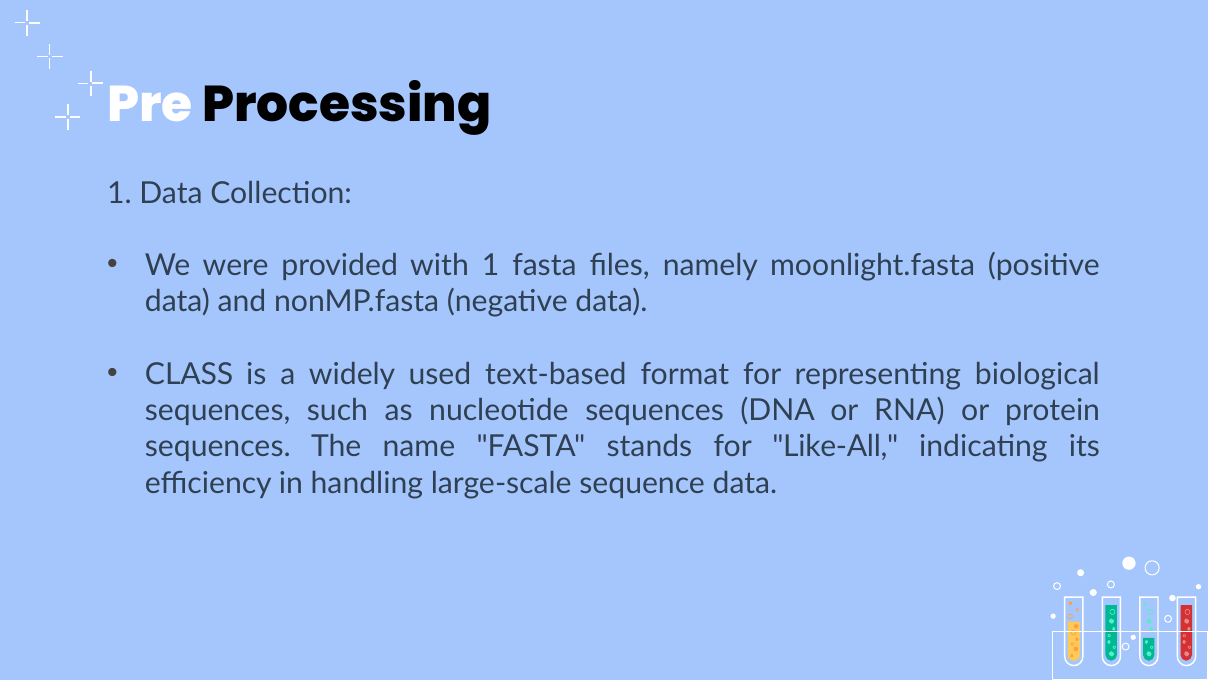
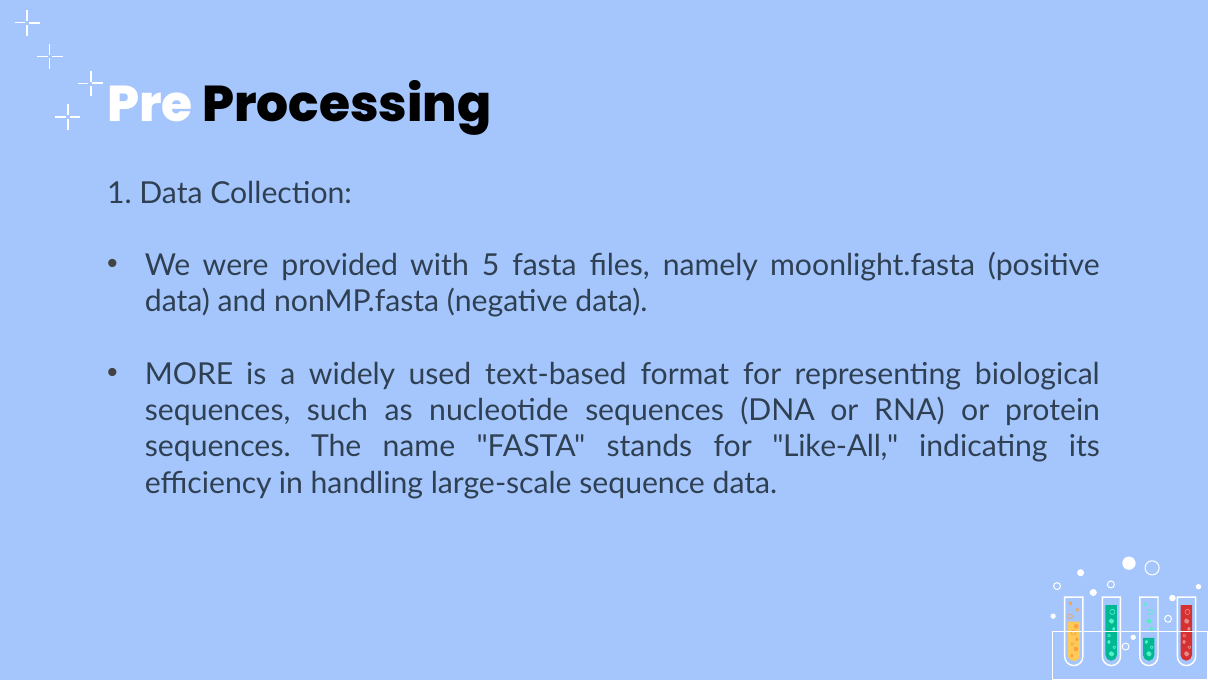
with 1: 1 -> 5 (491, 265)
CLASS: CLASS -> MORE (189, 374)
